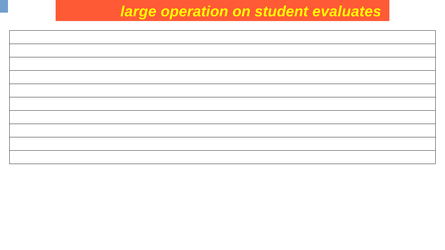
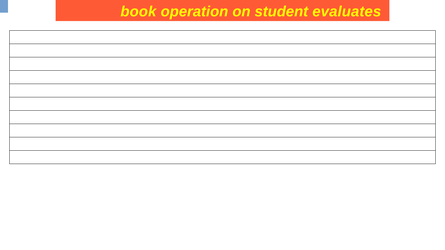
large: large -> book (138, 12)
